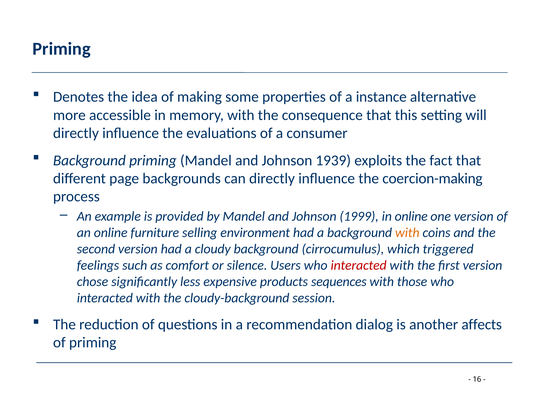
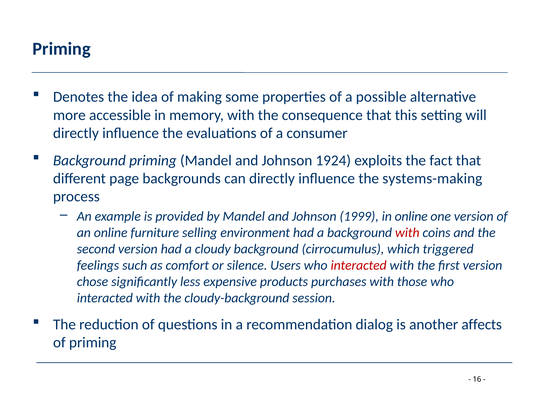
instance: instance -> possible (381, 97)
1939: 1939 -> 1924 (333, 160)
coercion-making: coercion-making -> systems-making (432, 179)
with colour: orange -> red (407, 233)
sequences: sequences -> purchases (339, 282)
